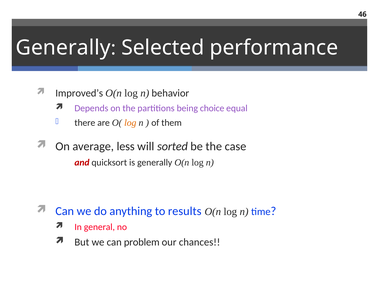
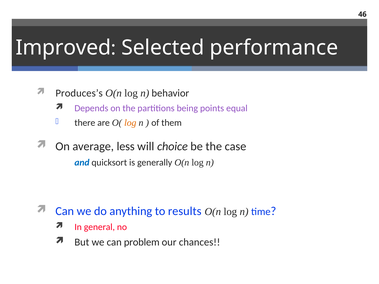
Generally: Generally -> Improved (63, 48)
Improved’s: Improved’s -> Produces’s (79, 93)
choice: choice -> points (212, 108)
sorted: sorted -> choice (172, 147)
and colour: red -> blue (82, 163)
